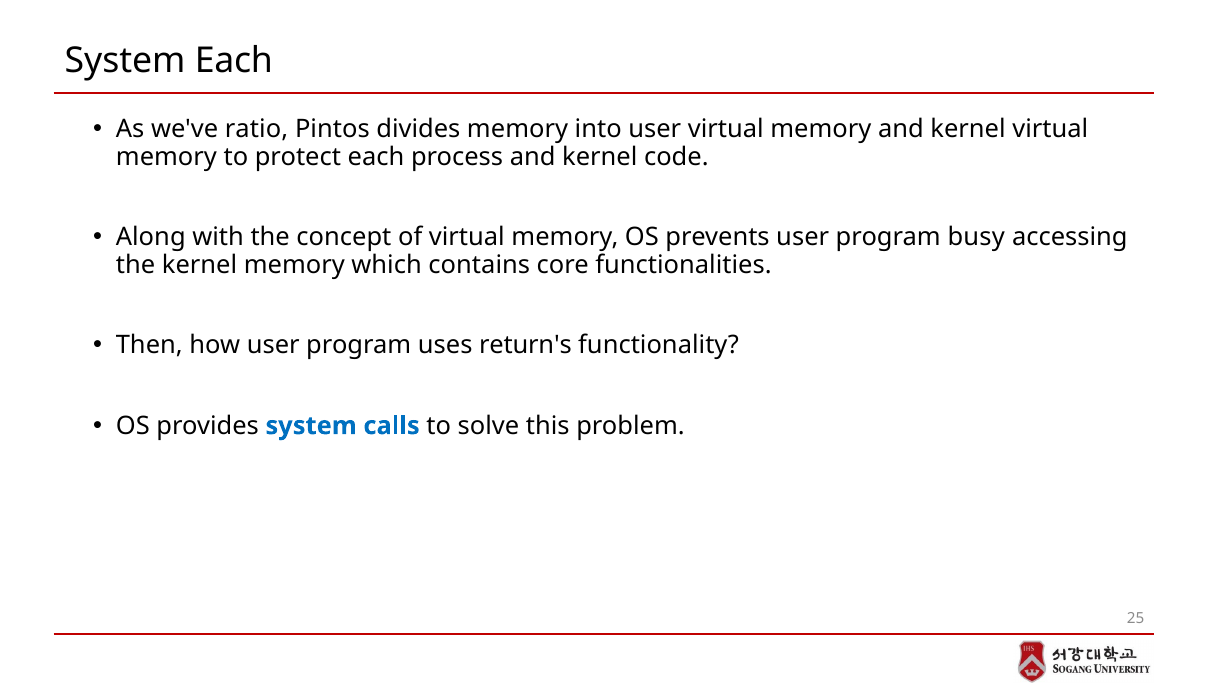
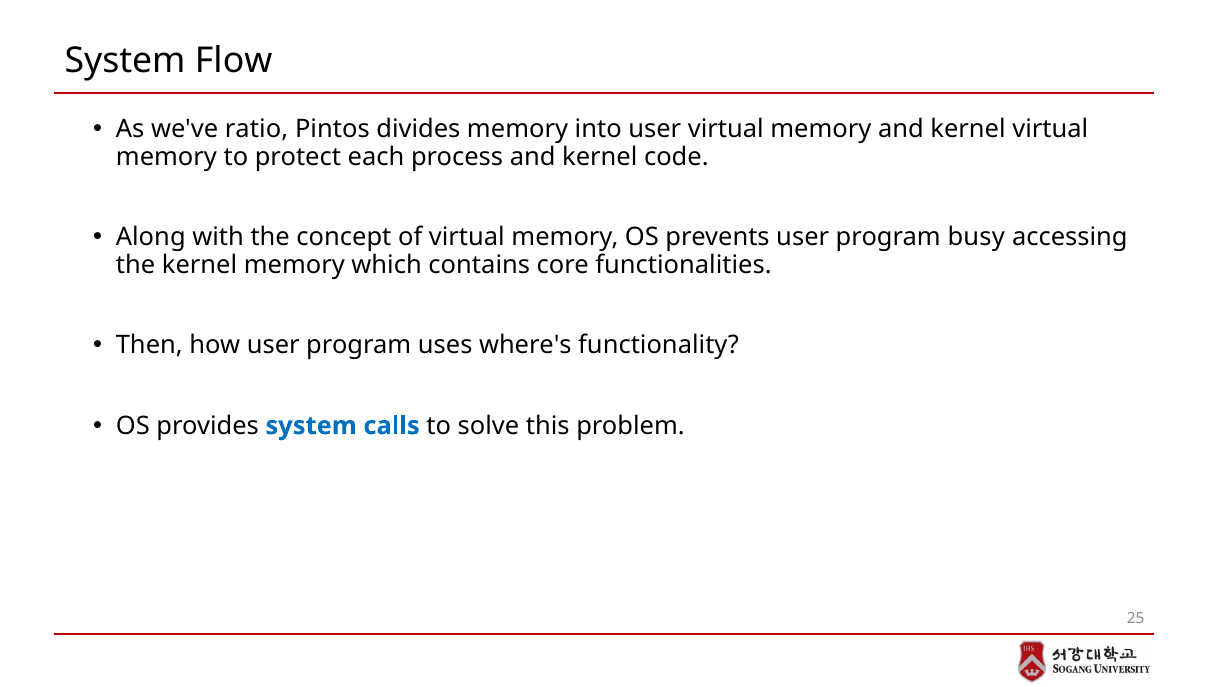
System Each: Each -> Flow (234, 61)
return's: return's -> where's (525, 346)
